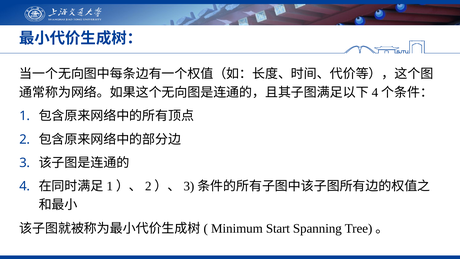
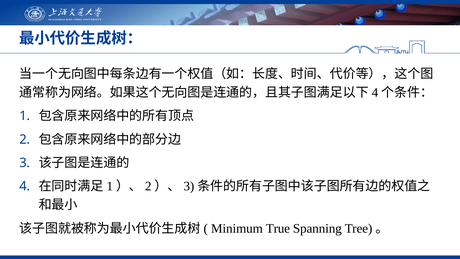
Start: Start -> True (278, 228)
